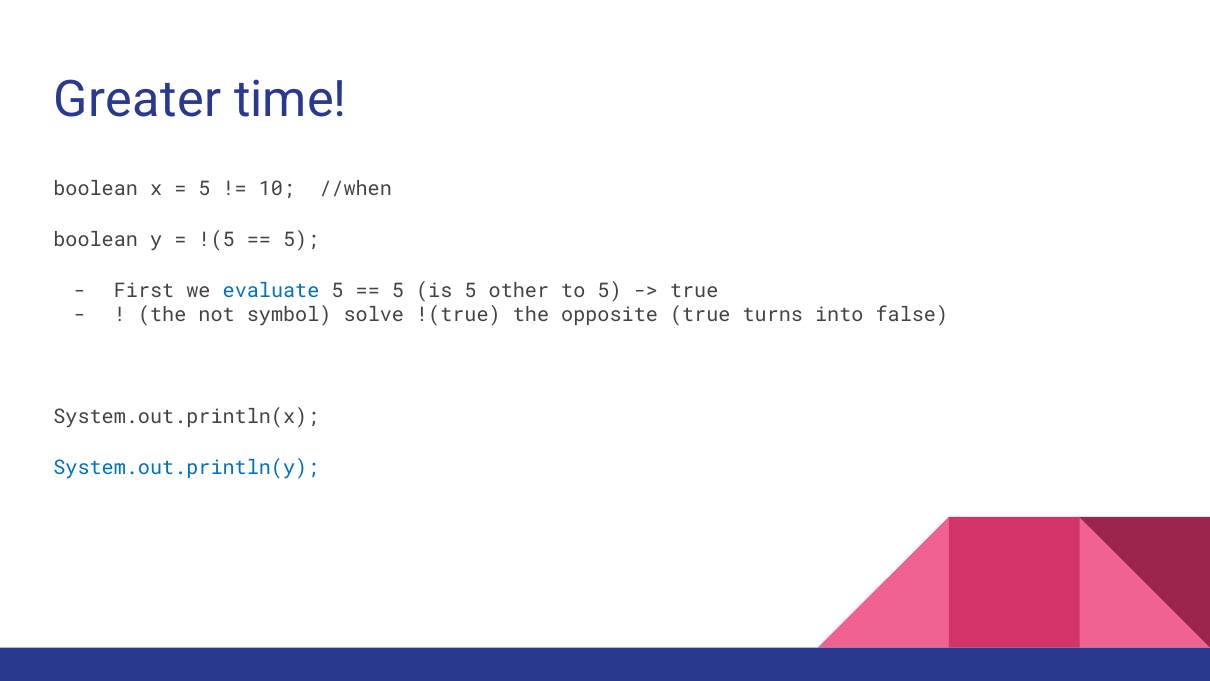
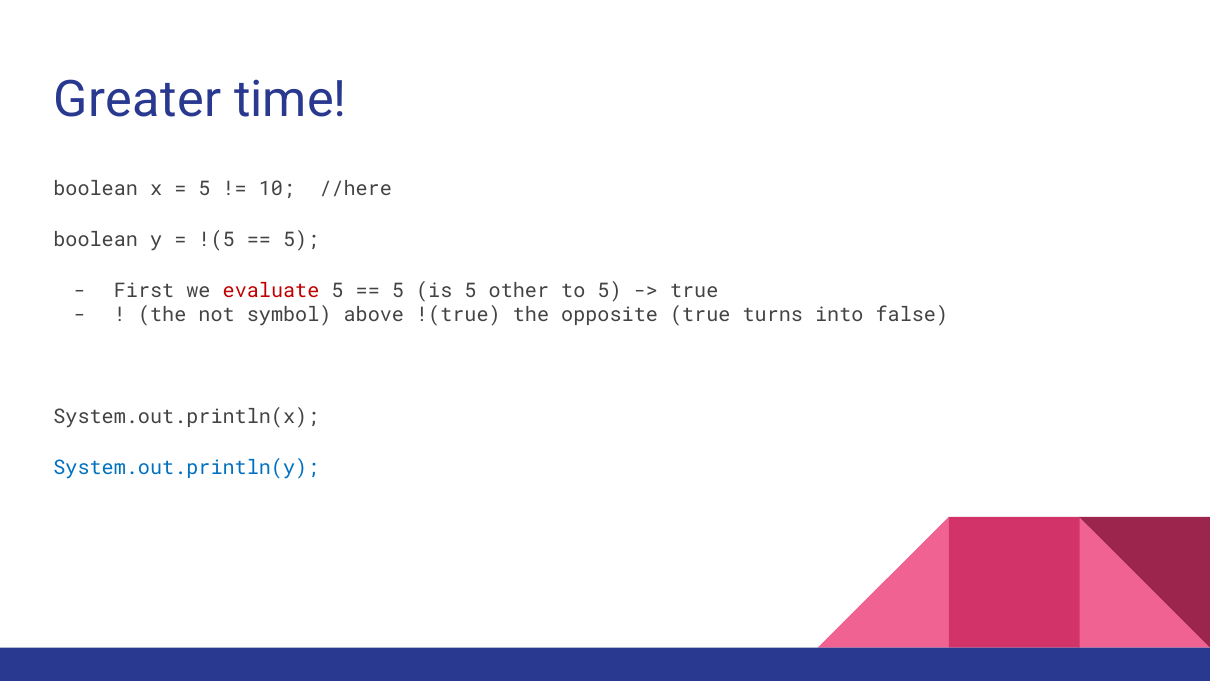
//when: //when -> //here (356, 188)
evaluate colour: blue -> red (271, 290)
solve: solve -> above (374, 315)
